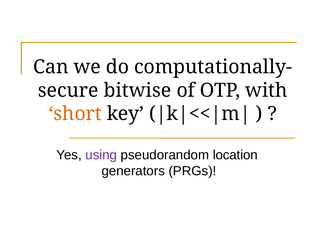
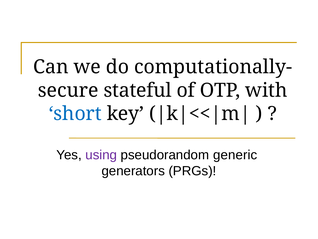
bitwise: bitwise -> stateful (138, 90)
short colour: orange -> blue (75, 114)
location: location -> generic (235, 155)
